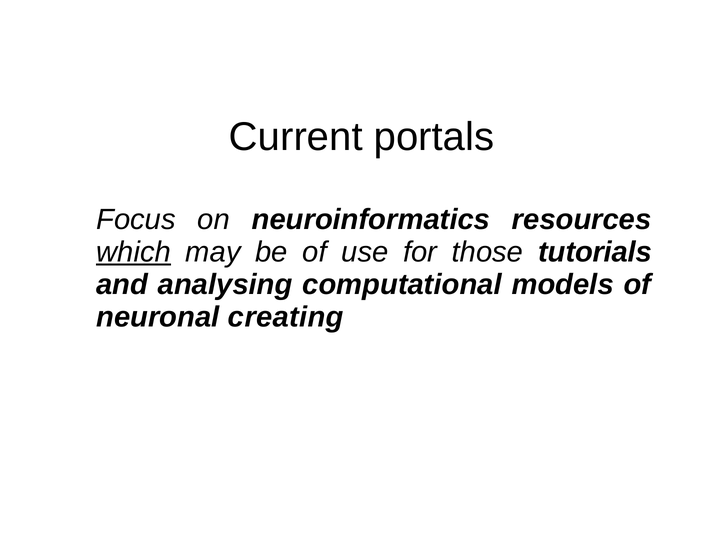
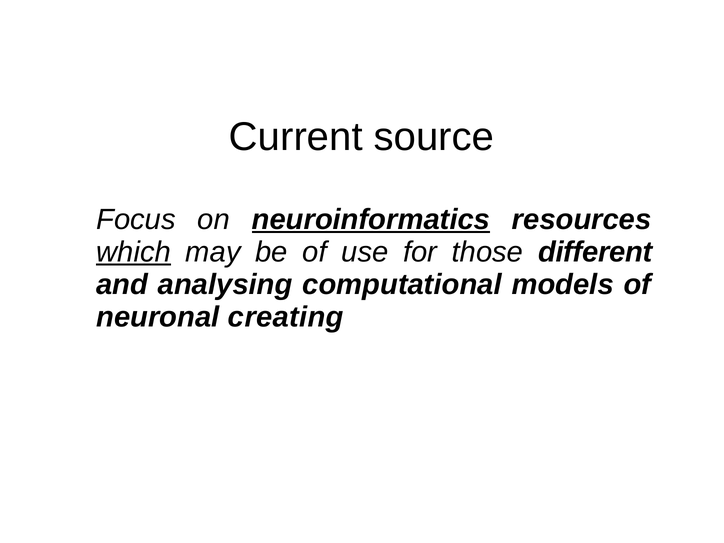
portals: portals -> source (434, 137)
neuroinformatics underline: none -> present (371, 219)
tutorials: tutorials -> different (595, 252)
